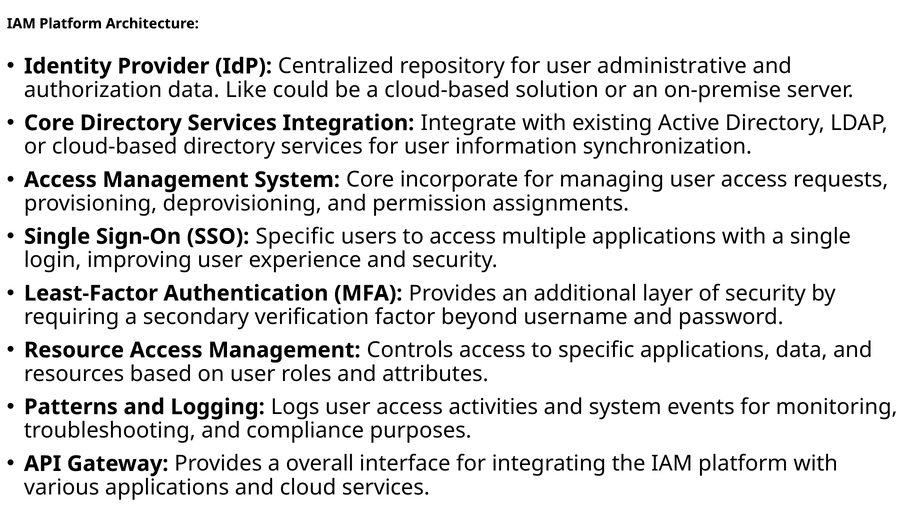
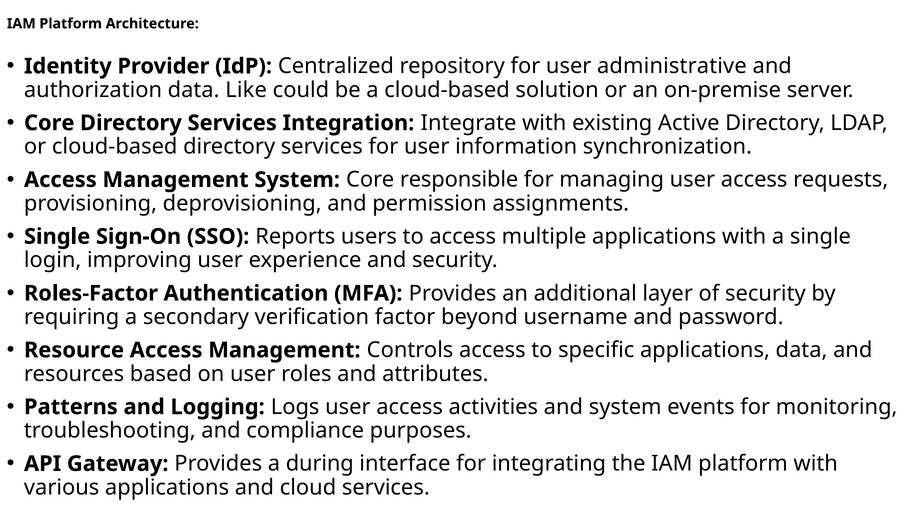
incorporate: incorporate -> responsible (459, 180)
SSO Specific: Specific -> Reports (295, 237)
Least-Factor: Least-Factor -> Roles-Factor (91, 293)
overall: overall -> during (320, 464)
